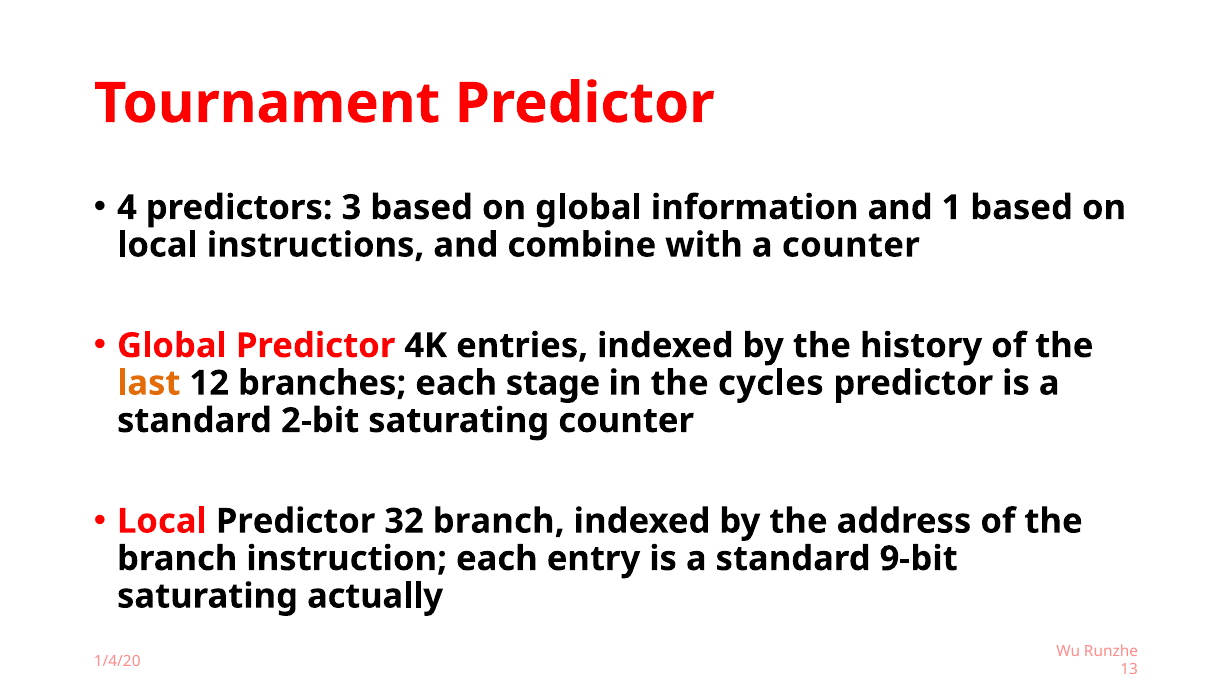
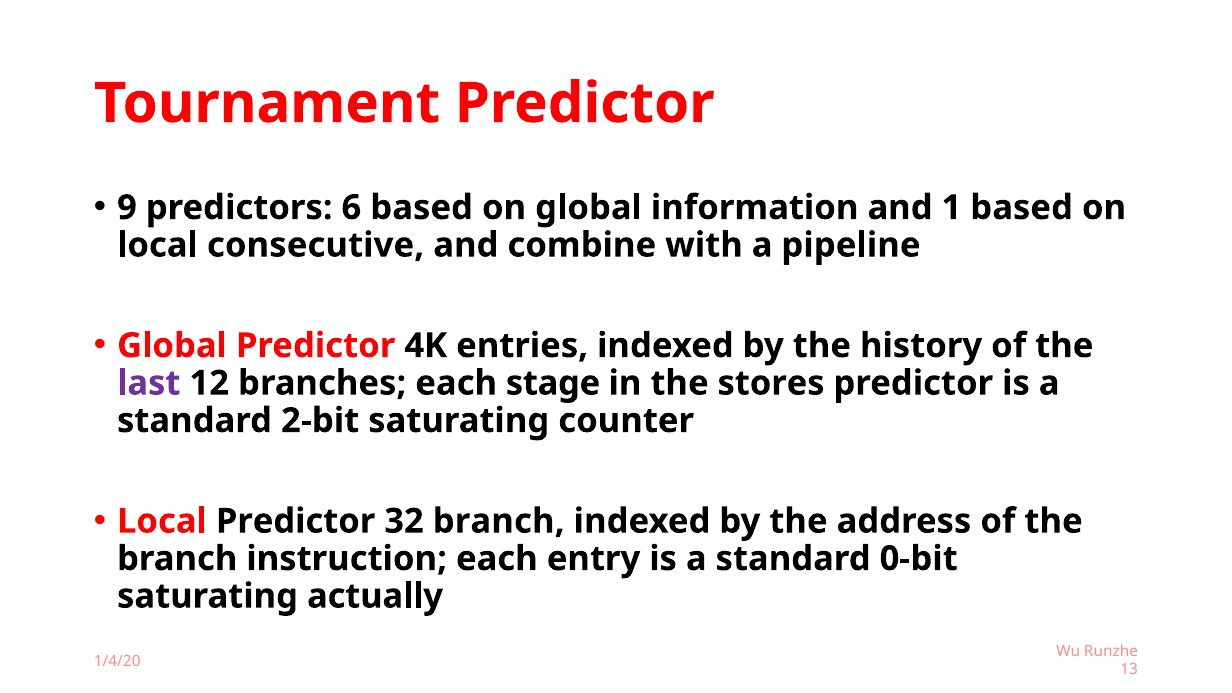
4: 4 -> 9 (127, 208)
3: 3 -> 6 (351, 208)
instructions: instructions -> consecutive (316, 245)
a counter: counter -> pipeline (851, 245)
last colour: orange -> purple (149, 383)
cycles: cycles -> stores (771, 383)
9-bit: 9-bit -> 0-bit (919, 559)
